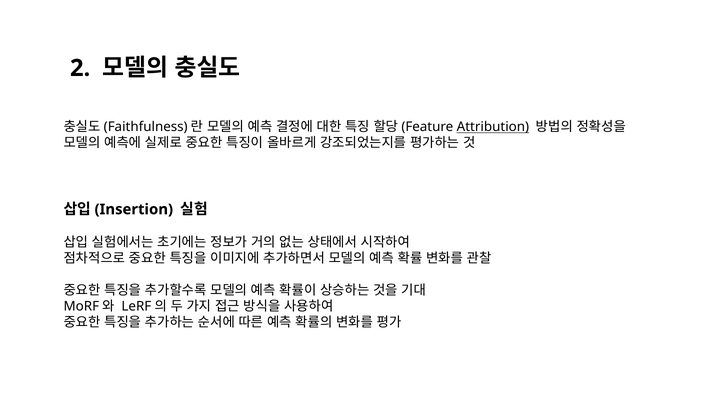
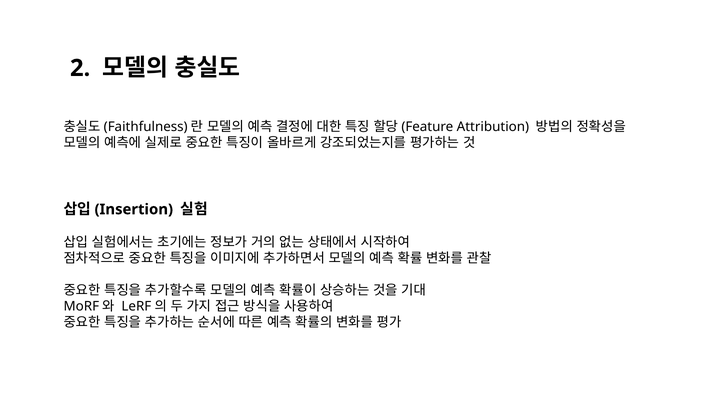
Attribution underline: present -> none (493, 127)
